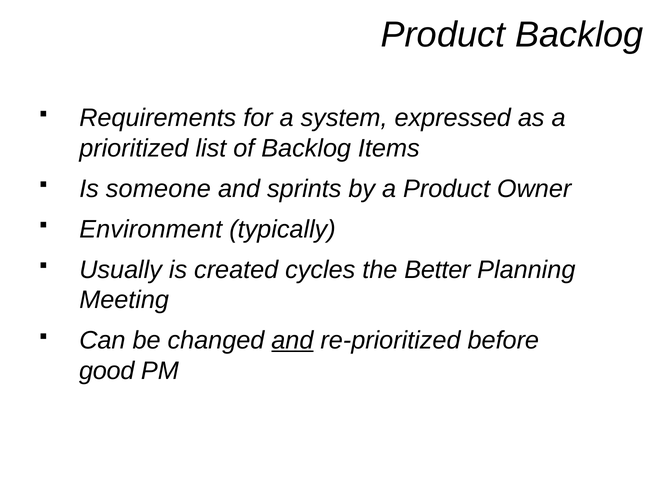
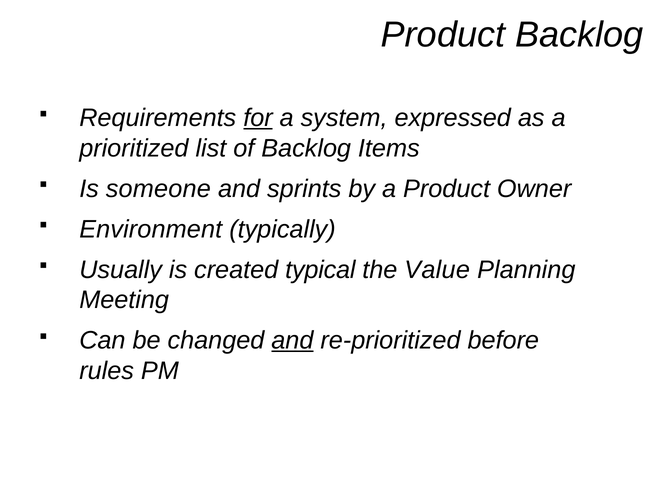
for underline: none -> present (258, 118)
cycles: cycles -> typical (320, 269)
Better: Better -> Value (437, 269)
good: good -> rules (107, 371)
